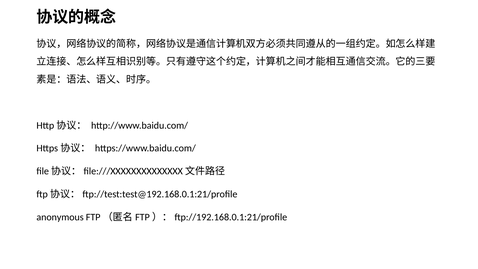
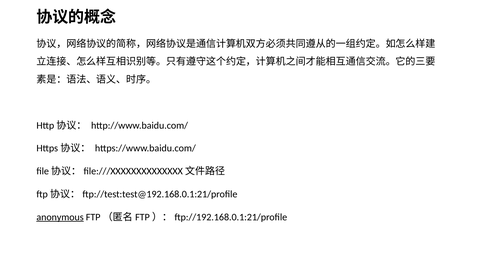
anonymous underline: none -> present (60, 217)
